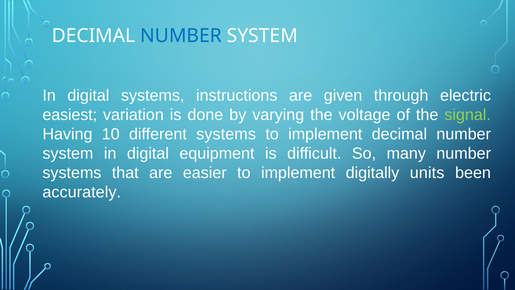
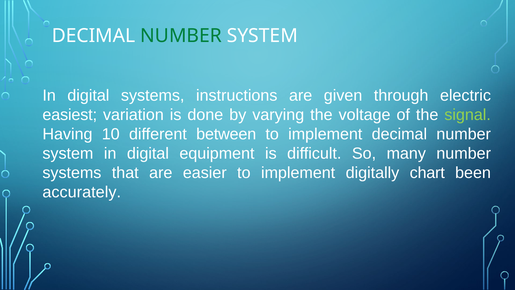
NUMBER colour: blue -> green (181, 36)
different systems: systems -> between (226, 134)
units: units -> chart (427, 173)
